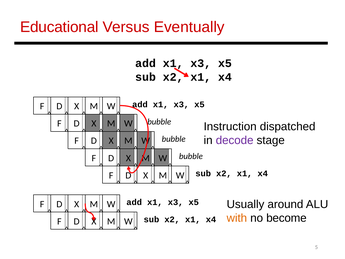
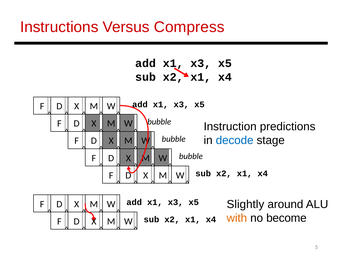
Educational: Educational -> Instructions (59, 27)
Eventually: Eventually -> Compress (189, 27)
dispatched: dispatched -> predictions (288, 126)
decode colour: purple -> blue (235, 140)
Usually: Usually -> Slightly (245, 204)
